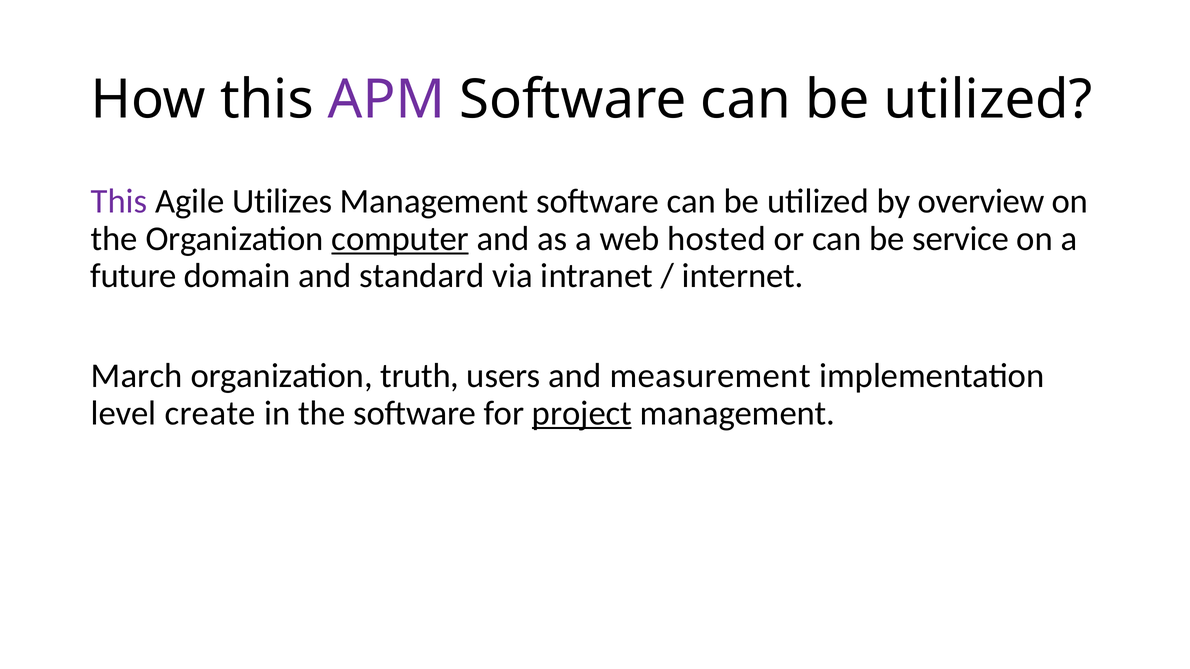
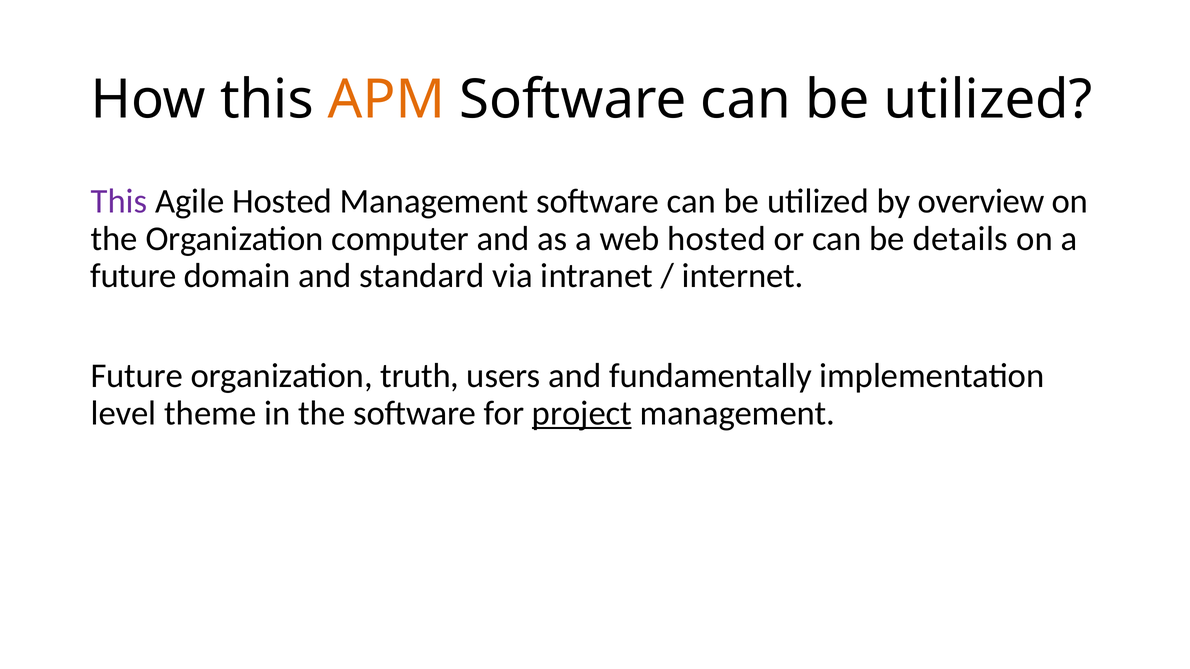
APM colour: purple -> orange (386, 100)
Agile Utilizes: Utilizes -> Hosted (282, 201)
computer underline: present -> none (400, 239)
service: service -> details (960, 239)
March: March -> Future (137, 376)
measurement: measurement -> fundamentally (710, 376)
create: create -> theme (210, 413)
